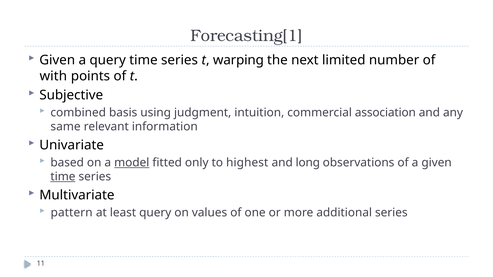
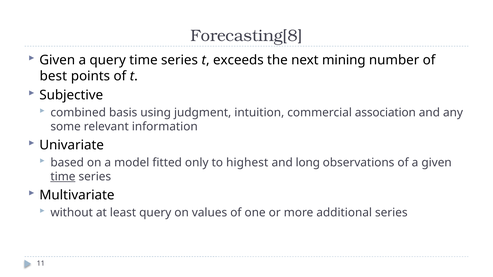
Forecasting[1: Forecasting[1 -> Forecasting[8 (247, 36)
warping: warping -> exceeds (238, 60)
limited: limited -> mining (344, 60)
with: with -> best (53, 76)
same: same -> some (66, 127)
model underline: present -> none (132, 163)
pattern: pattern -> without (72, 213)
